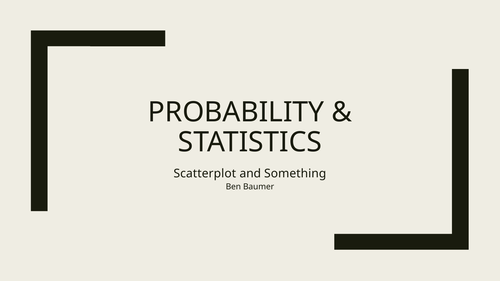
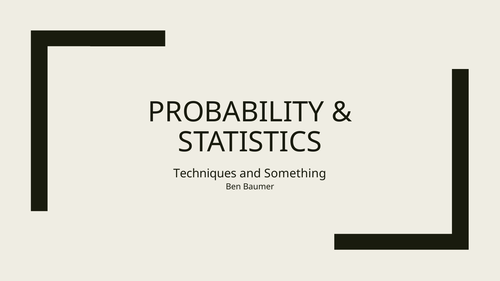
Scatterplot: Scatterplot -> Techniques (205, 174)
